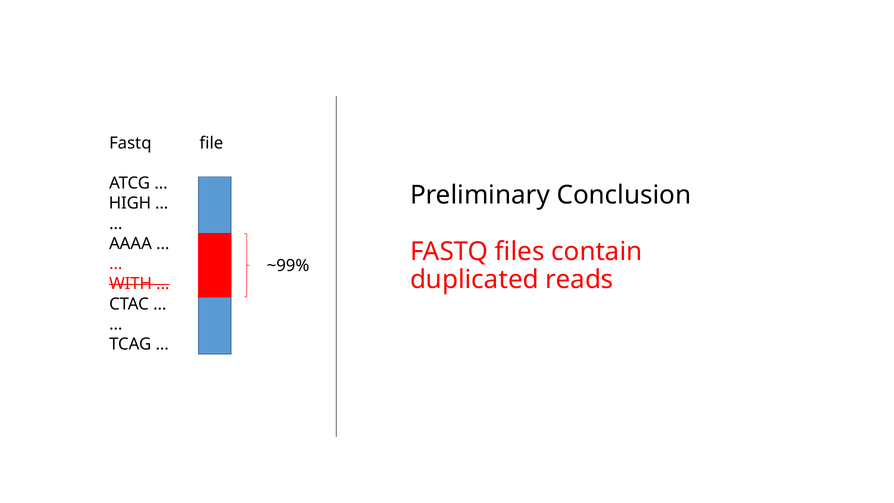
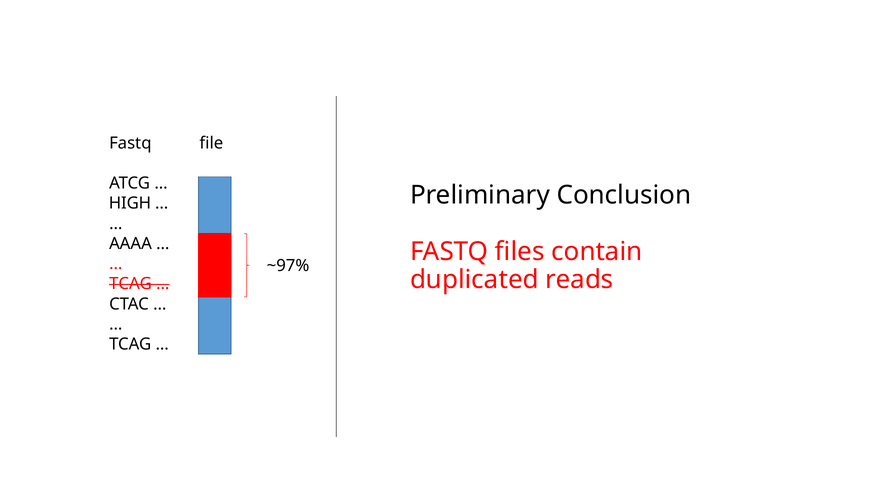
~99%: ~99% -> ~97% (288, 266)
WITH: WITH -> TCAG (131, 284)
